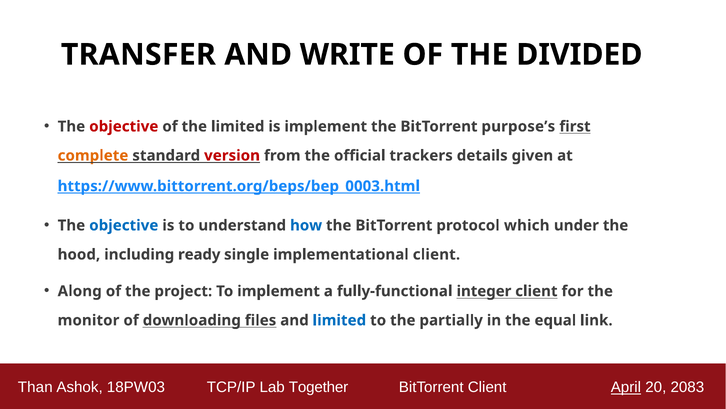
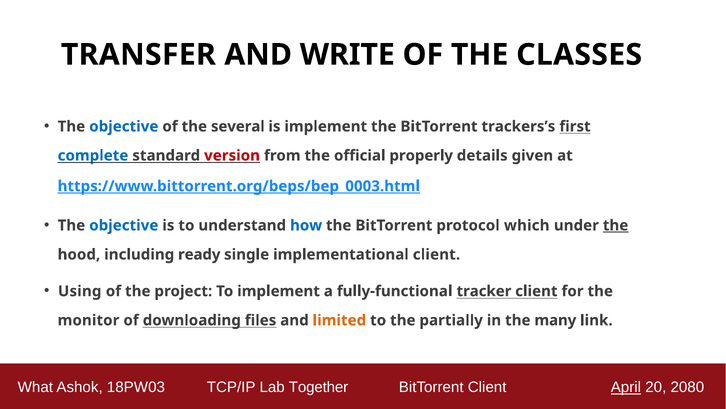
DIVIDED: DIVIDED -> CLASSES (579, 55)
objective colour: red -> blue (124, 126)
the limited: limited -> several (238, 126)
purpose’s: purpose’s -> trackers’s (518, 126)
complete colour: orange -> blue (93, 155)
trackers: trackers -> properly (421, 155)
the underline: none -> present (616, 225)
Along: Along -> Using (80, 291)
integer: integer -> tracker (484, 291)
limited colour: blue -> orange (339, 320)
equal: equal -> many (555, 320)
Than: Than -> What (35, 387)
2083: 2083 -> 2080 (687, 387)
